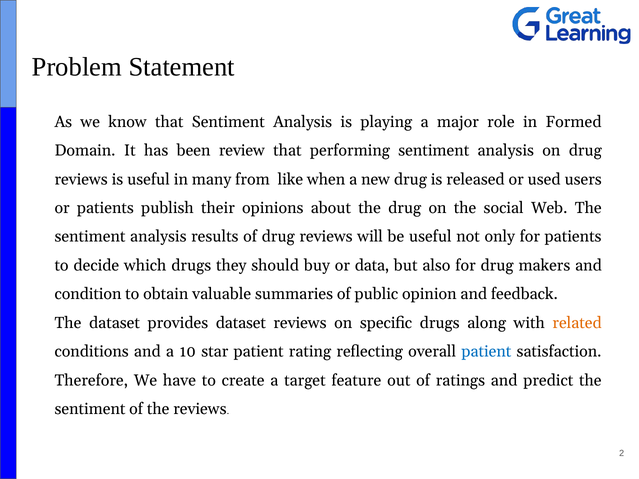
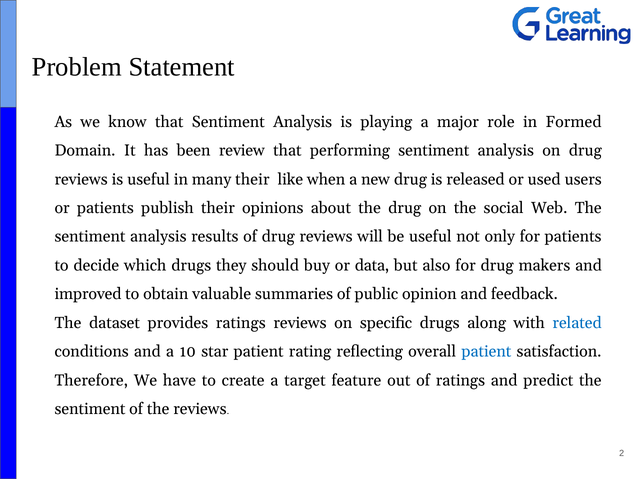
many from: from -> their (252, 179)
condition: condition -> improved (88, 294)
provides dataset: dataset -> ratings (241, 323)
related colour: orange -> blue (577, 323)
